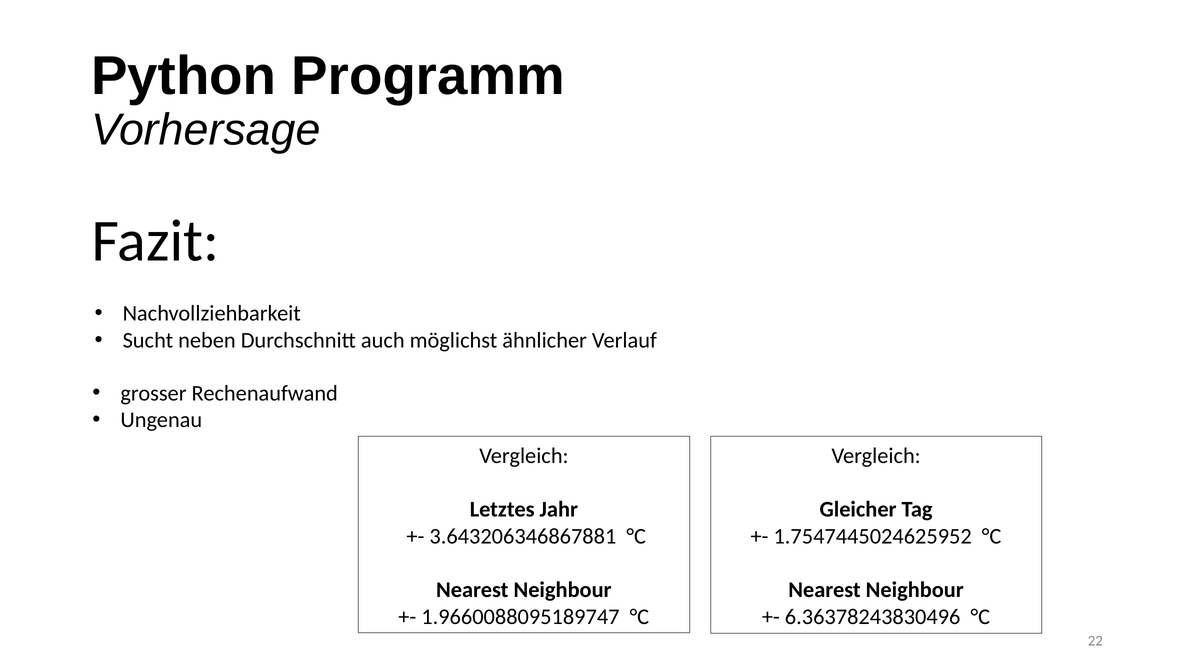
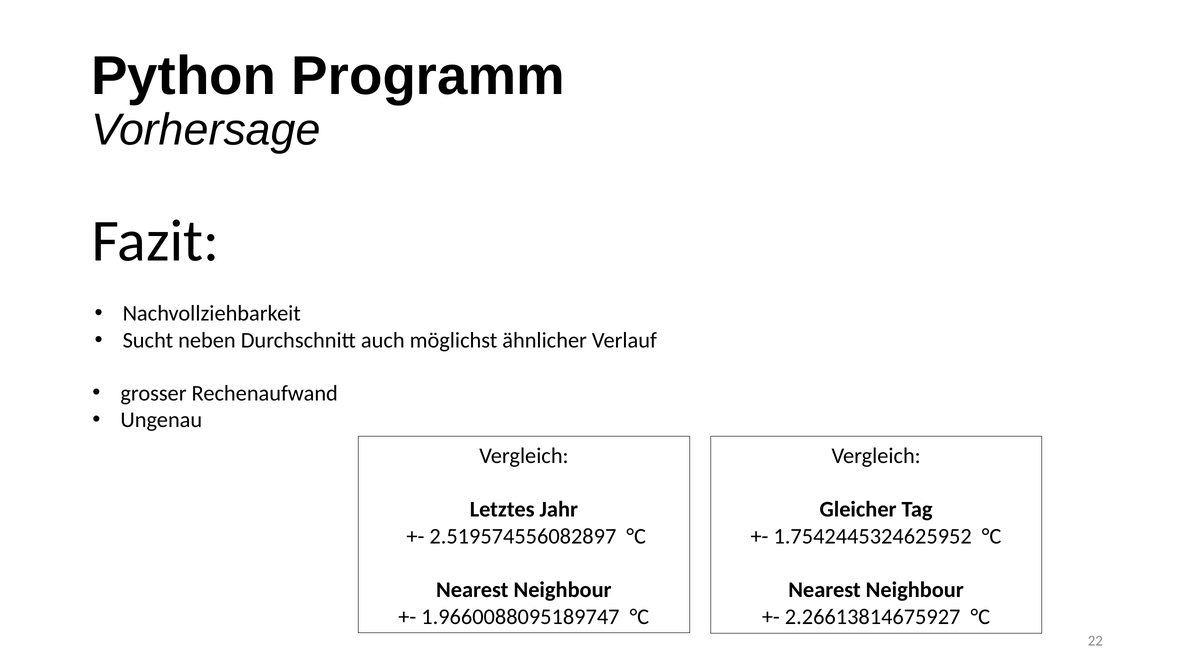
3.643206346867881: 3.643206346867881 -> 2.519574556082897 (523, 537)
1.7547445024625952: 1.7547445024625952 -> 1.7542445324625952 (873, 537)
6.36378243830496: 6.36378243830496 -> 2.26613814675927 (873, 617)
